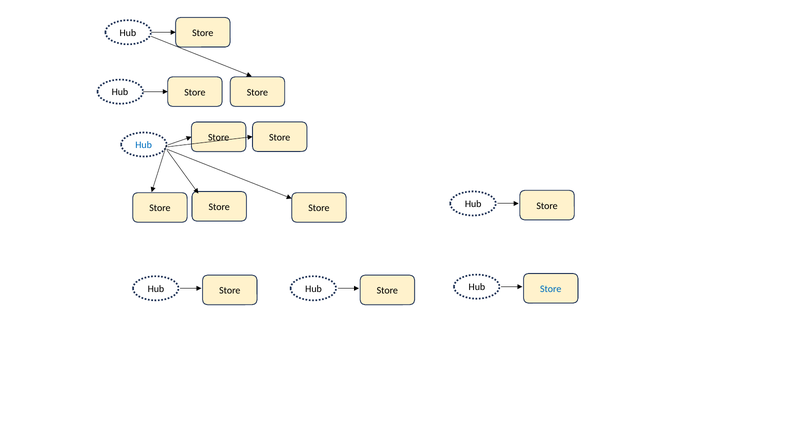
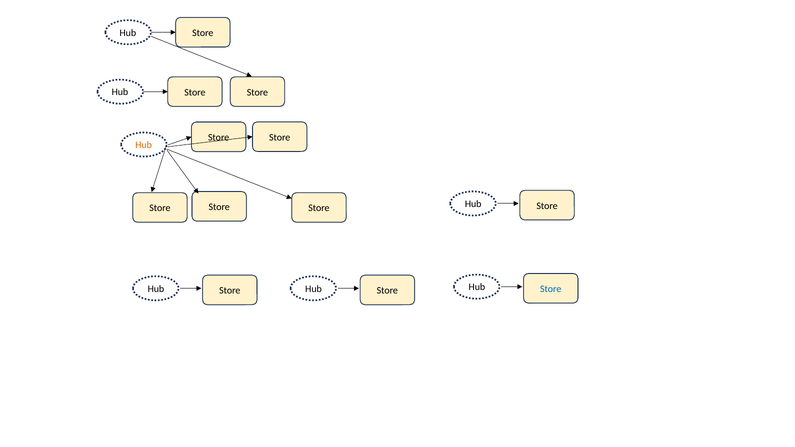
Hub colour: blue -> orange (144, 145)
